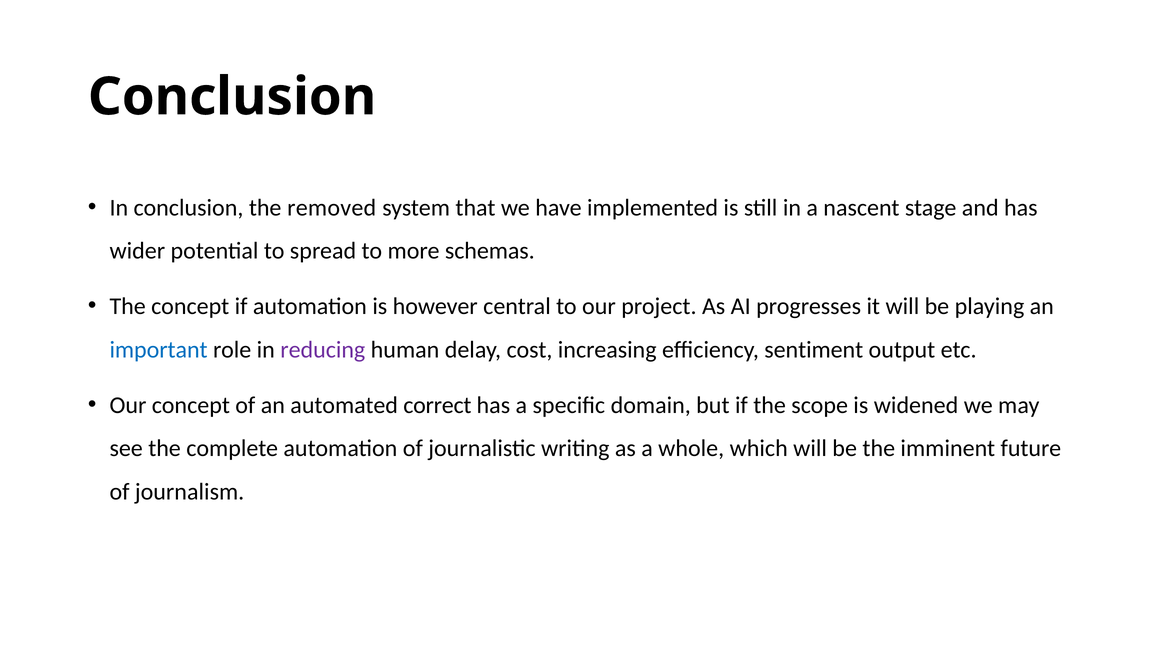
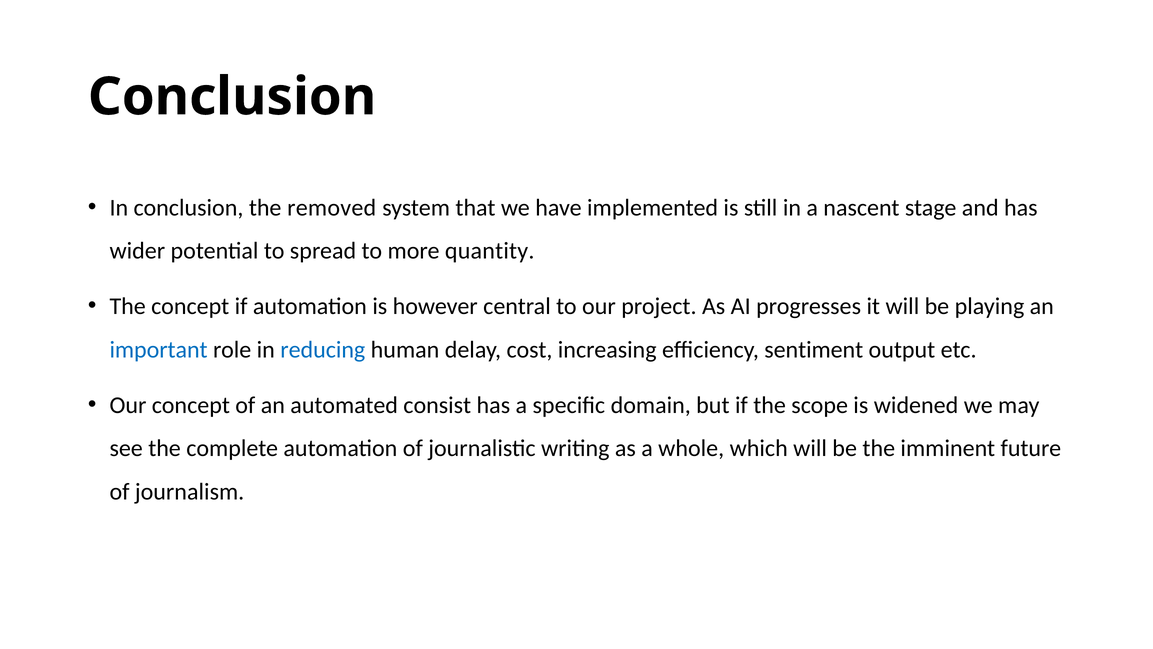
schemas: schemas -> quantity (490, 251)
reducing colour: purple -> blue (323, 349)
correct: correct -> consist (437, 405)
